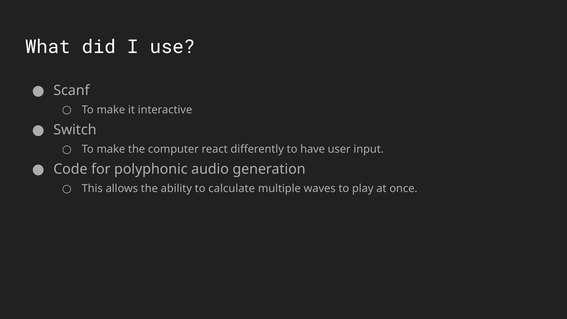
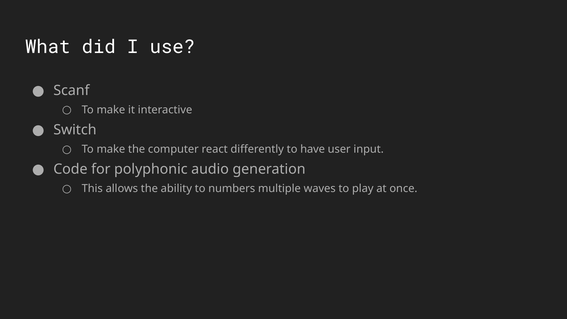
calculate: calculate -> numbers (232, 189)
